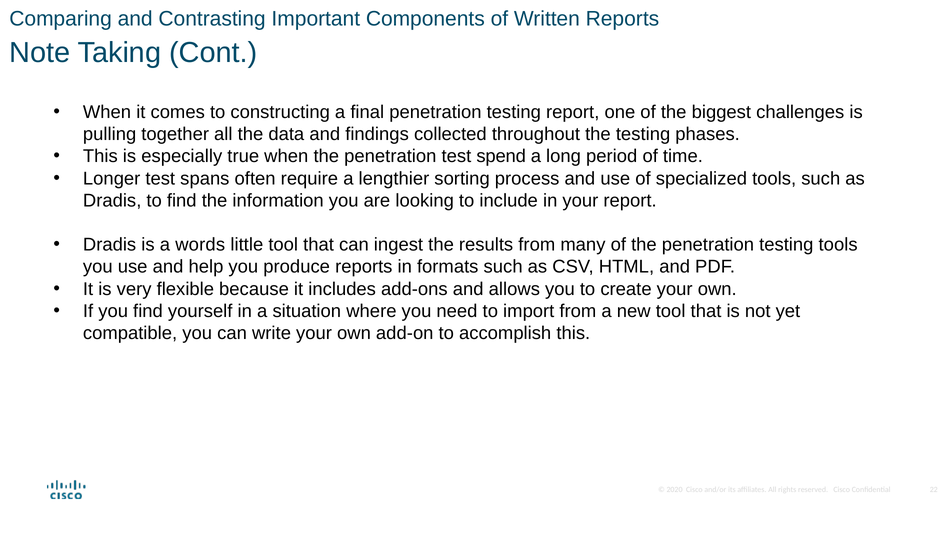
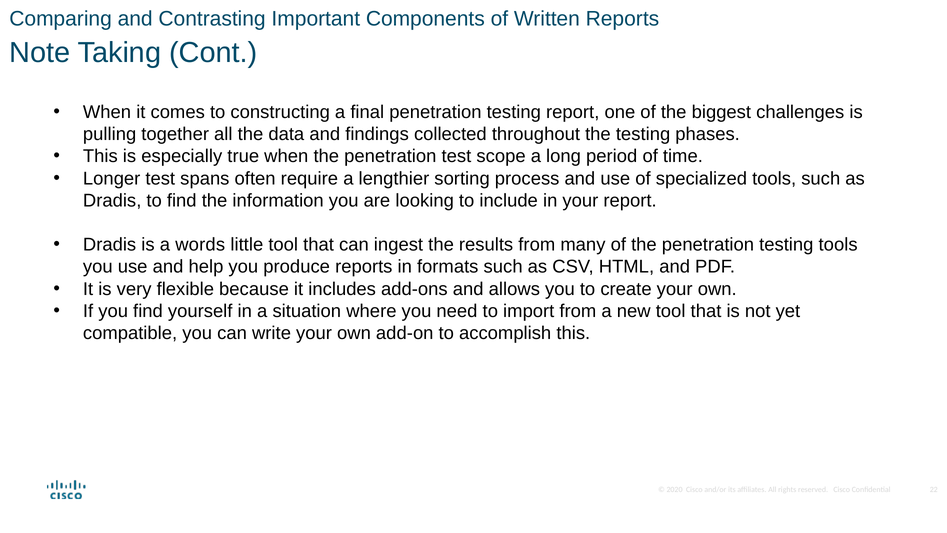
spend: spend -> scope (501, 156)
